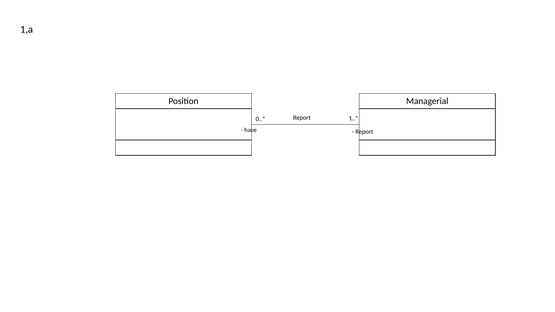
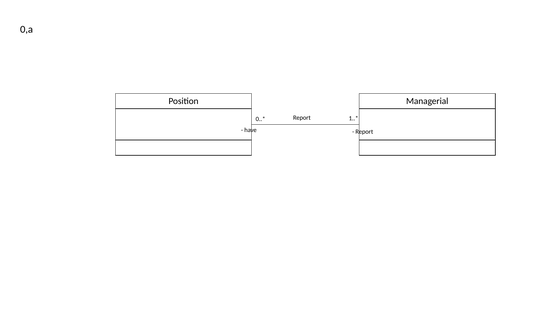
1,a: 1,a -> 0,a (27, 29)
